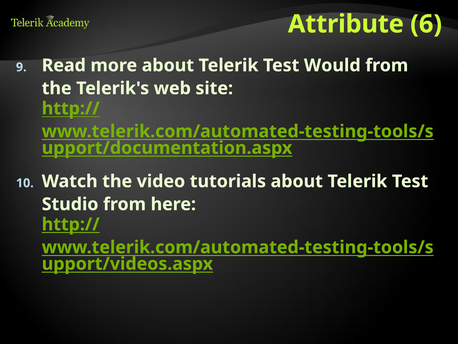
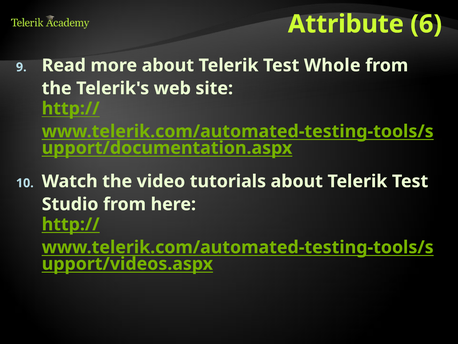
Would: Would -> Whole (332, 65)
